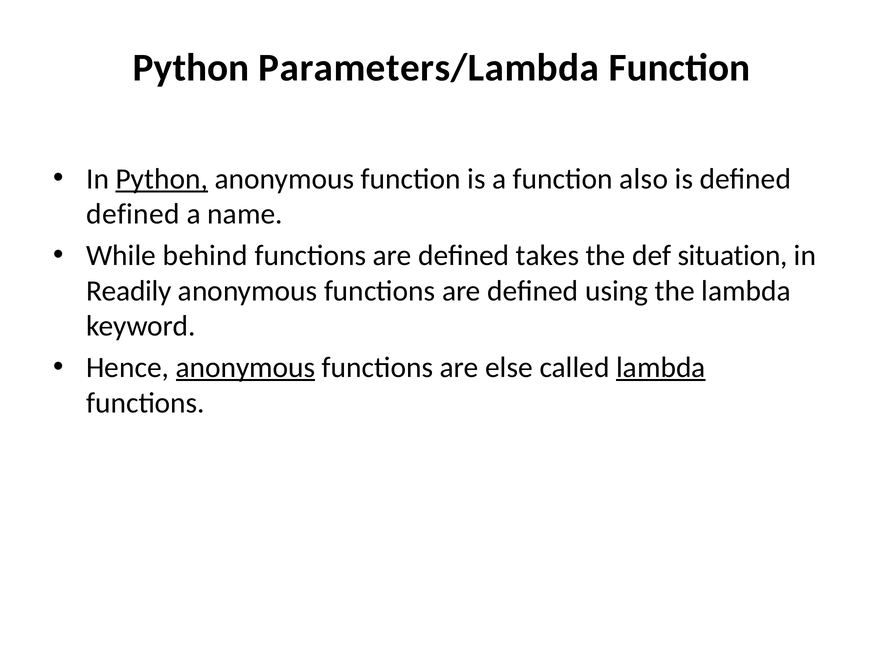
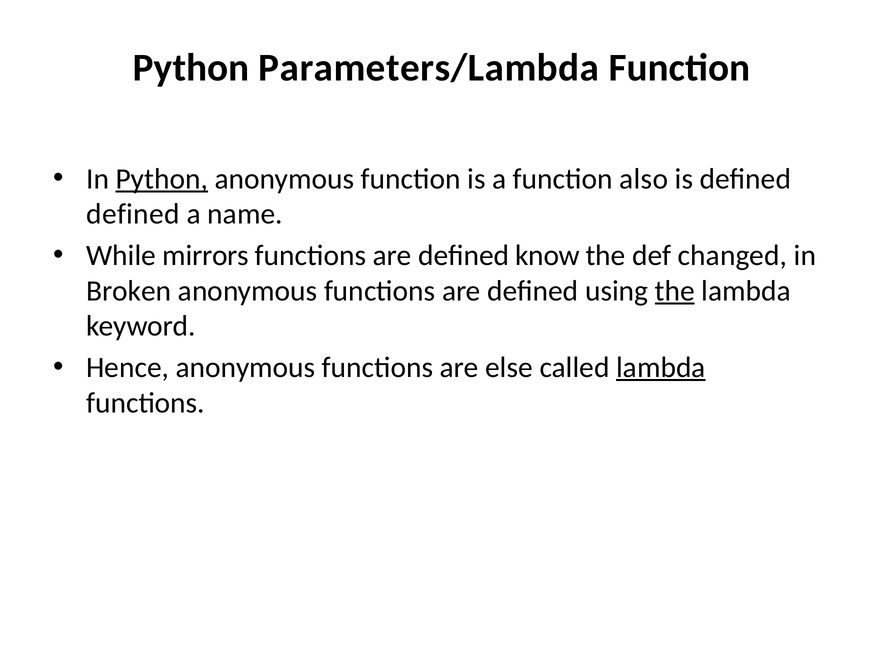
behind: behind -> mirrors (206, 255)
takes: takes -> know (548, 255)
situation: situation -> changed (732, 255)
Readily: Readily -> Broken (129, 291)
the underline: none -> present (675, 291)
anonymous underline: present -> none (245, 367)
